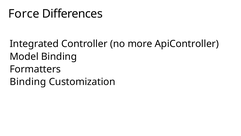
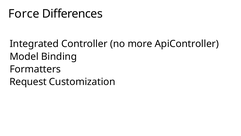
Binding: Binding -> Request (28, 82)
